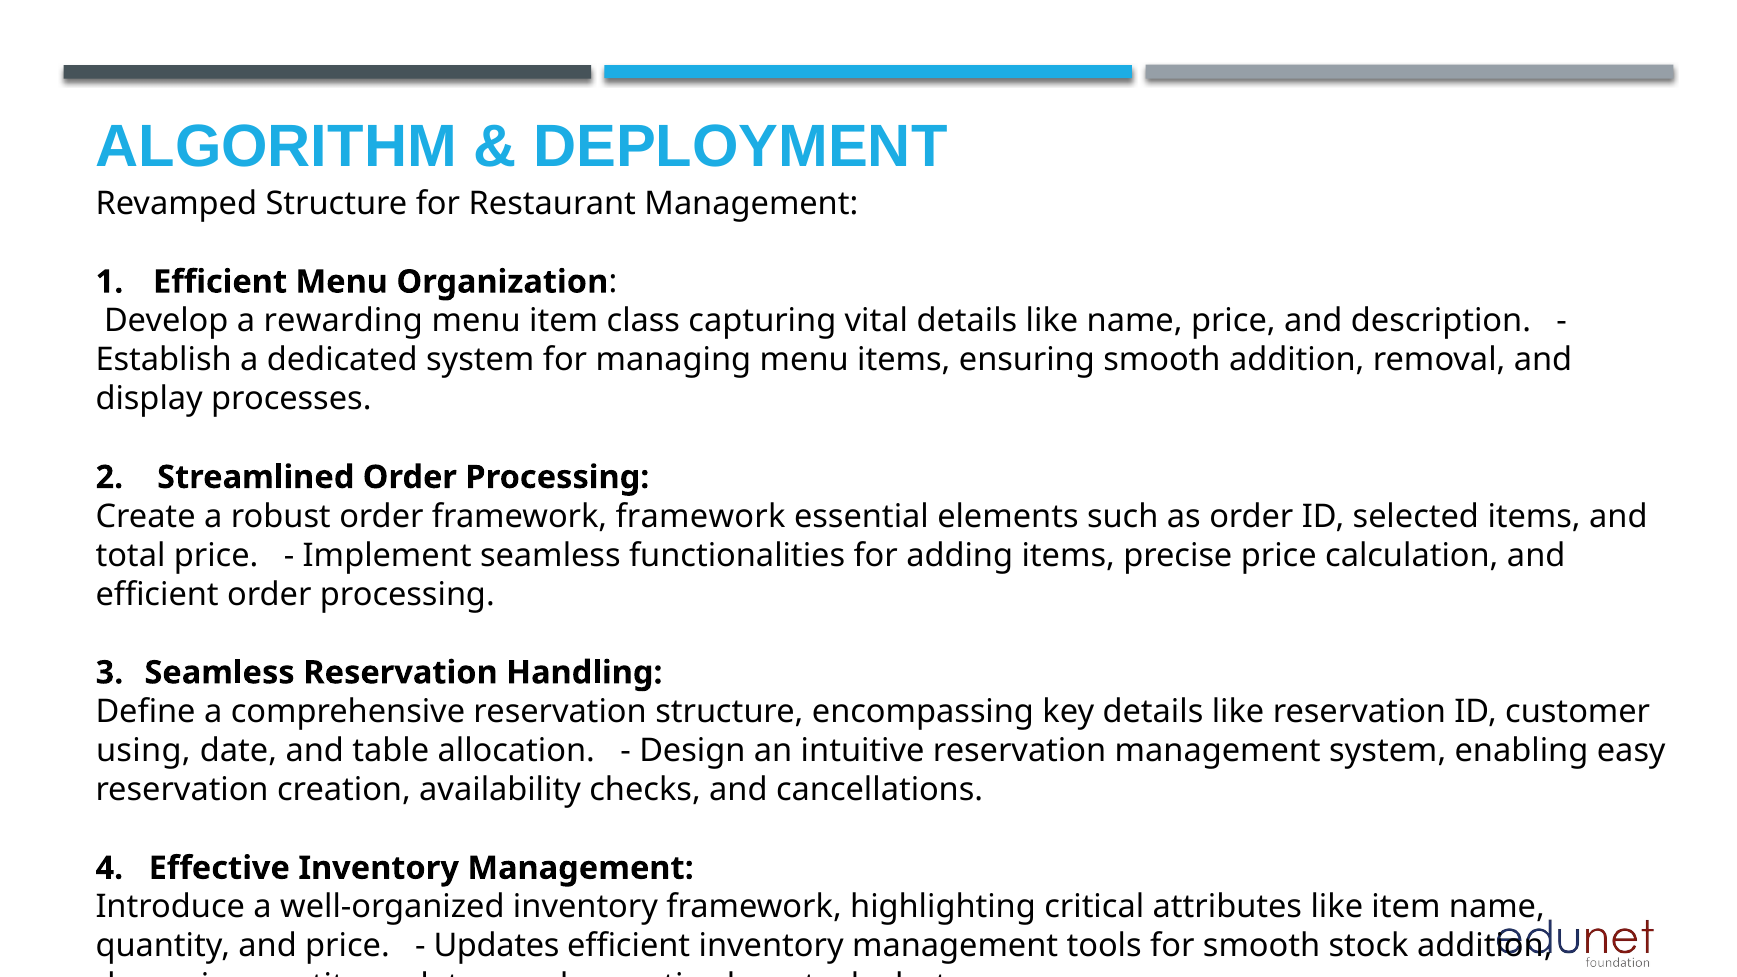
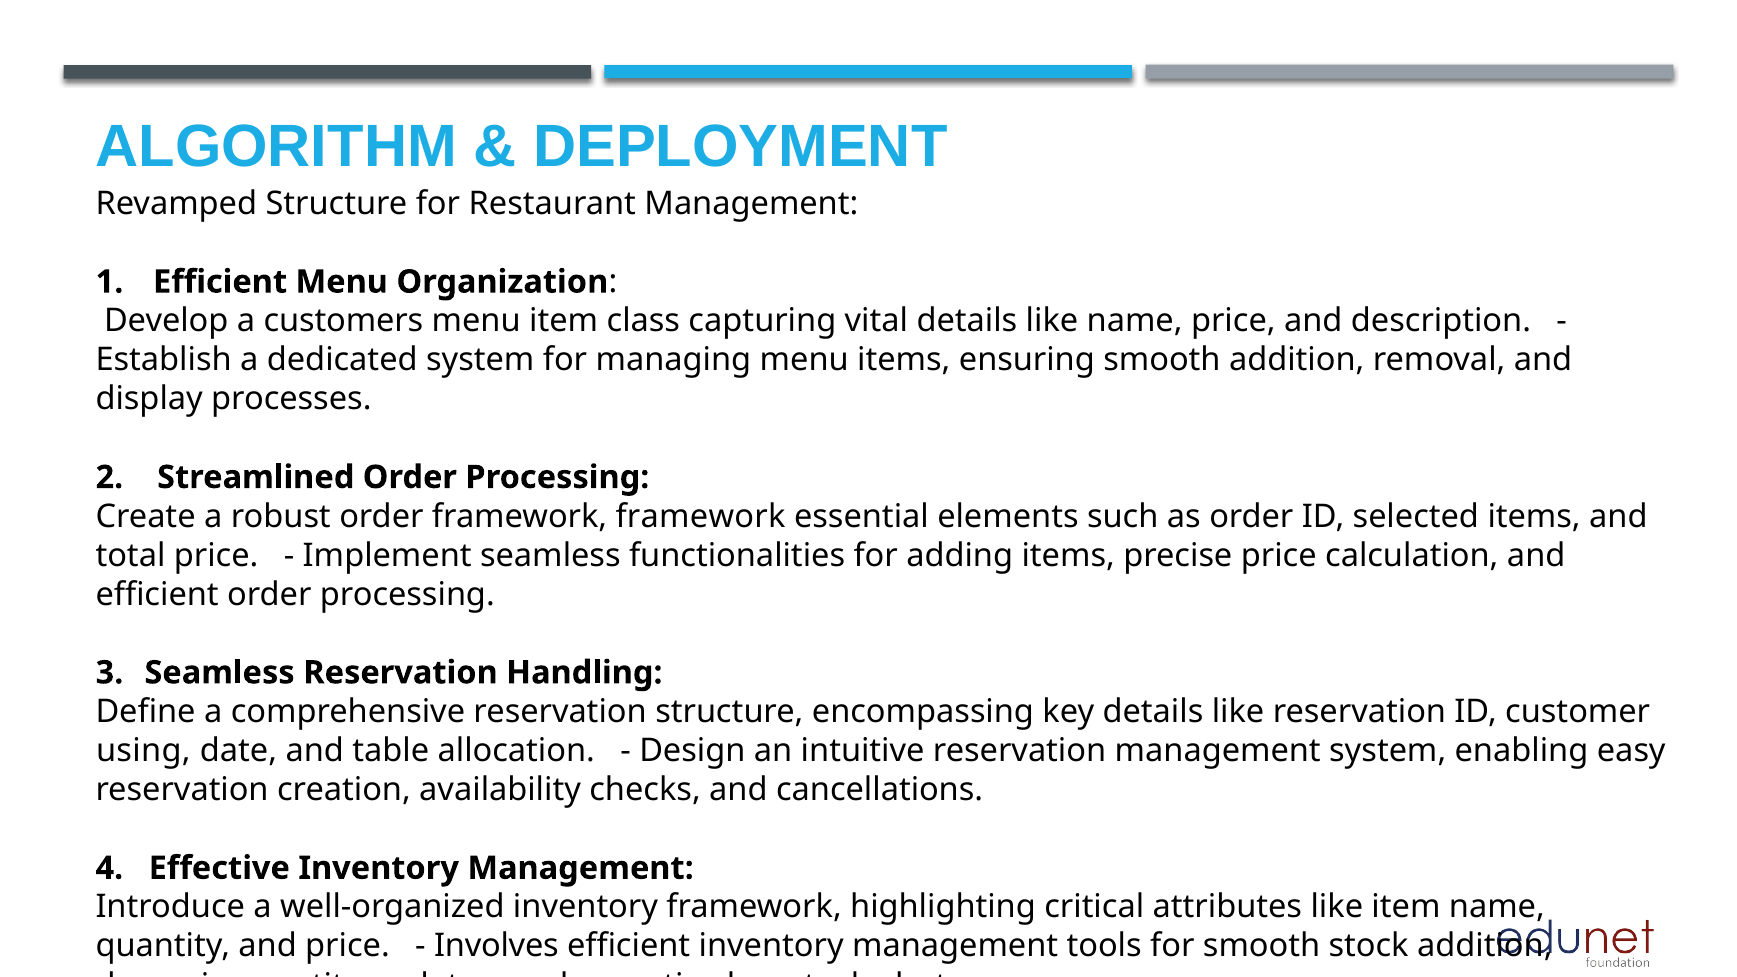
rewarding: rewarding -> customers (343, 321)
Updates: Updates -> Involves (496, 946)
